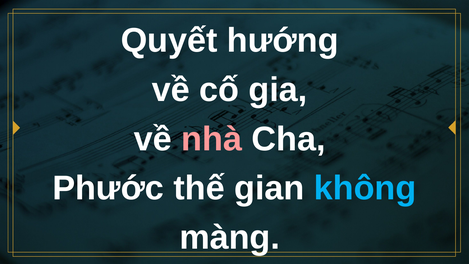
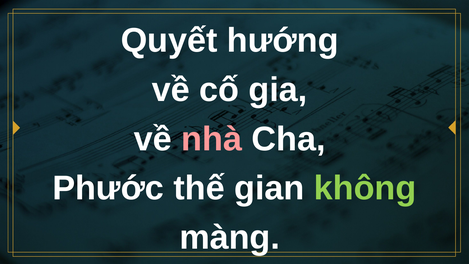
không colour: light blue -> light green (365, 188)
